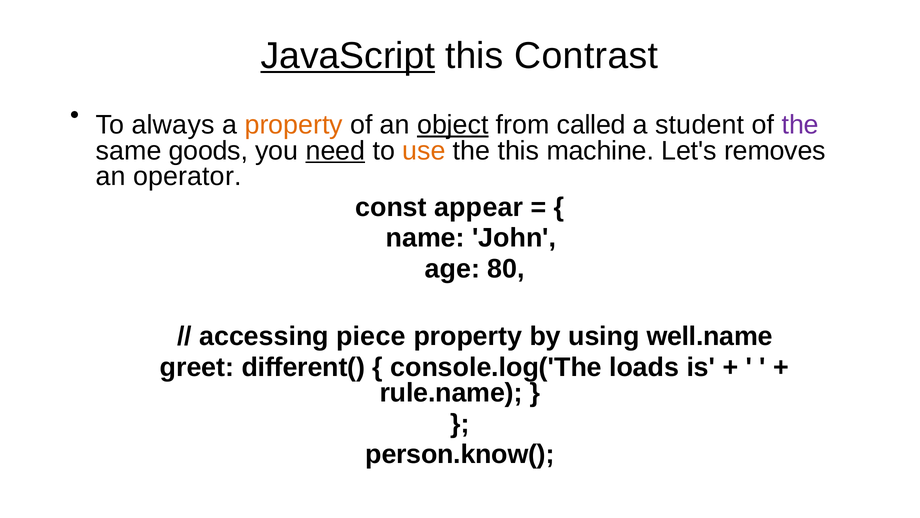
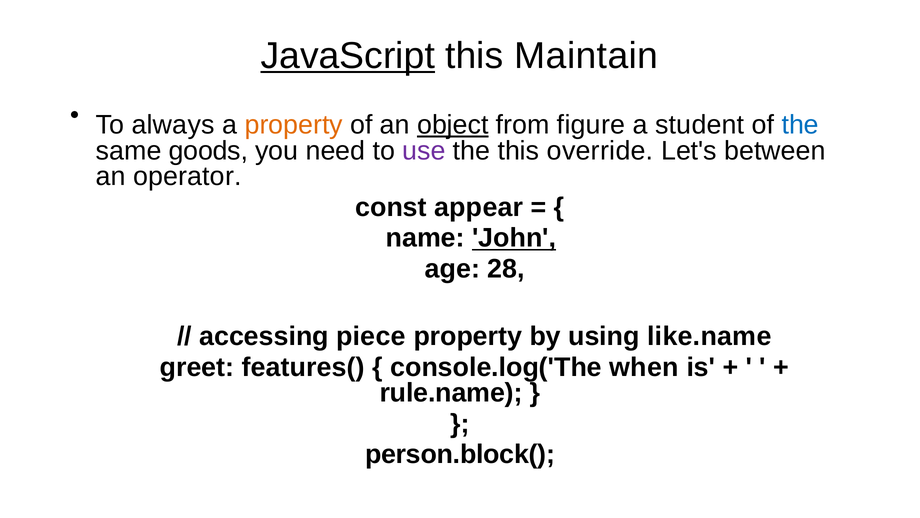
Contrast: Contrast -> Maintain (586, 56)
called: called -> figure (591, 125)
the colour: purple -> blue (800, 125)
need underline: present -> none (335, 151)
use colour: orange -> purple (424, 151)
machine: machine -> override (600, 151)
removes: removes -> between (775, 151)
John underline: none -> present (514, 238)
80: 80 -> 28 (506, 268)
well.name: well.name -> like.name (709, 336)
different(: different( -> features( (303, 367)
loads: loads -> when (644, 367)
person.know(: person.know( -> person.block( (460, 454)
